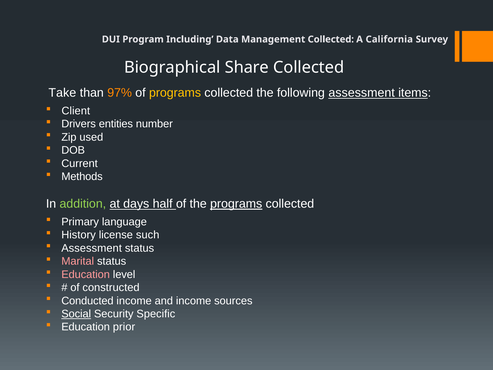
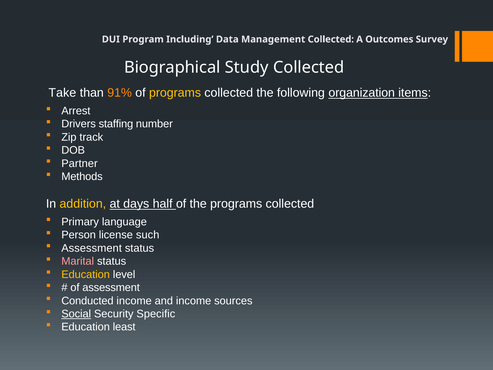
California: California -> Outcomes (389, 39)
Share: Share -> Study (247, 67)
97%: 97% -> 91% (120, 93)
following assessment: assessment -> organization (362, 93)
Client: Client -> Arrest (76, 111)
entities: entities -> staffing (116, 124)
used: used -> track (91, 137)
Current: Current -> Partner (79, 163)
addition colour: light green -> yellow (83, 204)
programs underline: present -> none (236, 204)
History: History -> Person (79, 235)
Education colour: pink -> yellow (86, 274)
of constructed: constructed -> assessment (111, 287)
prior: prior -> least (124, 327)
